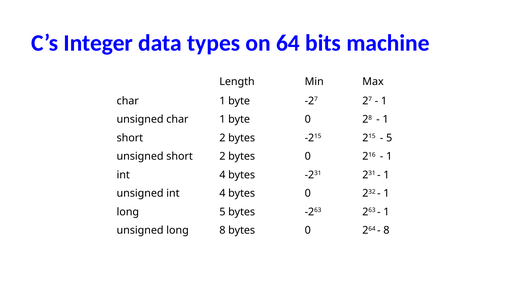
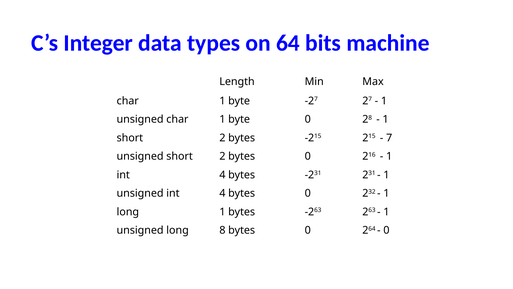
5: 5 -> 7 (389, 138)
long 5: 5 -> 1 (222, 212)
8: 8 -> 0 (386, 230)
